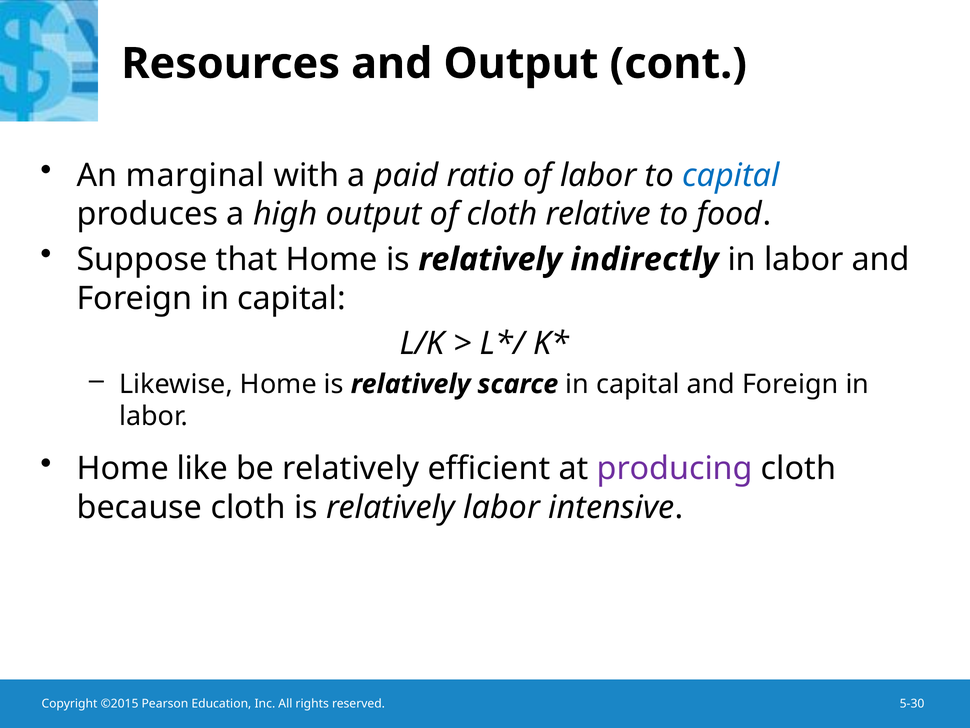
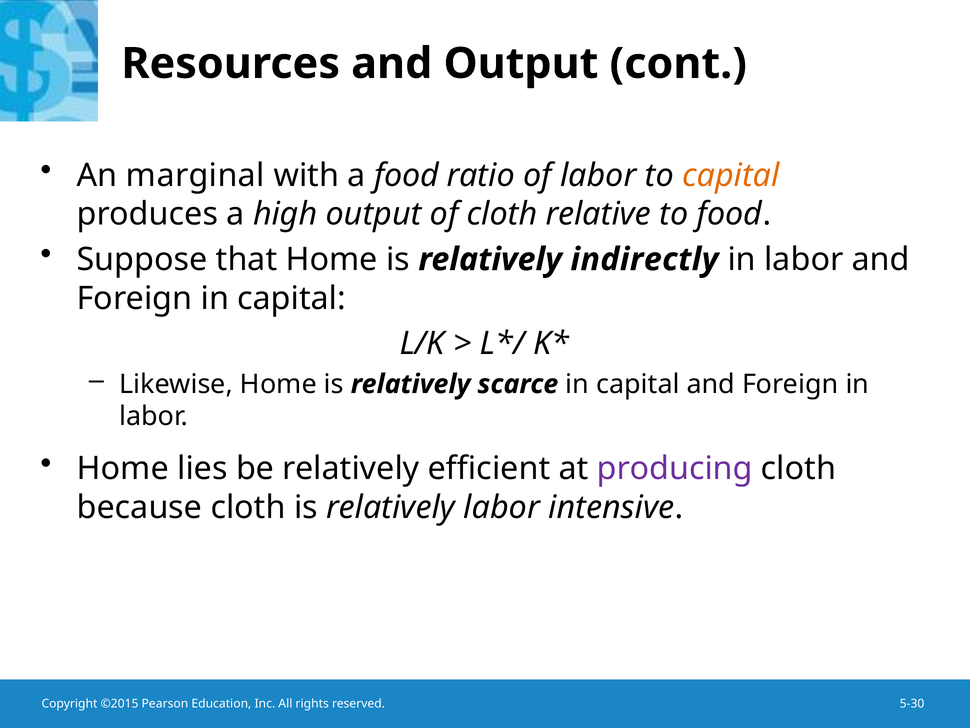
a paid: paid -> food (406, 175)
capital colour: blue -> orange (731, 175)
like: like -> lies (202, 468)
